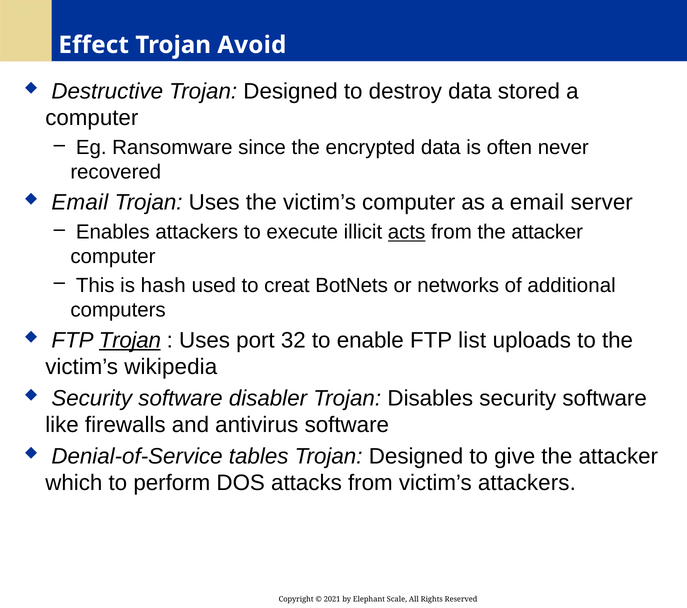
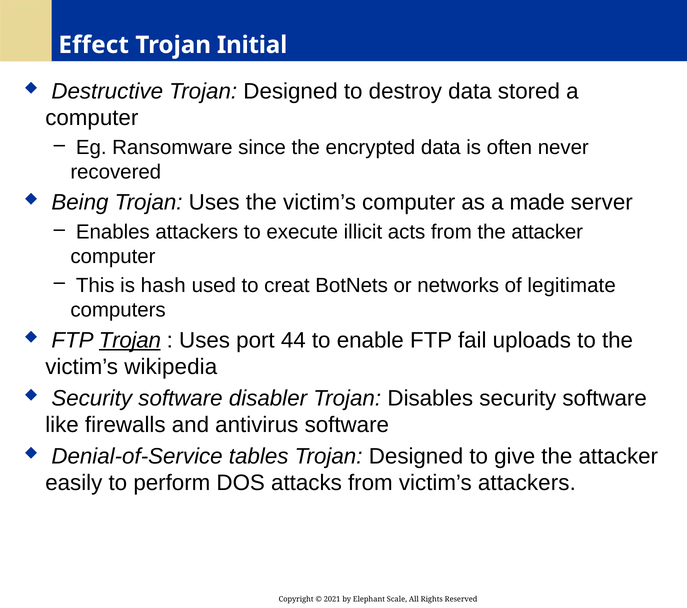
Avoid: Avoid -> Initial (252, 45)
Email: Email -> Being (80, 203)
a email: email -> made (537, 203)
acts underline: present -> none (407, 232)
additional: additional -> legitimate (572, 285)
32: 32 -> 44 (293, 340)
list: list -> fail (472, 340)
which: which -> easily (74, 483)
